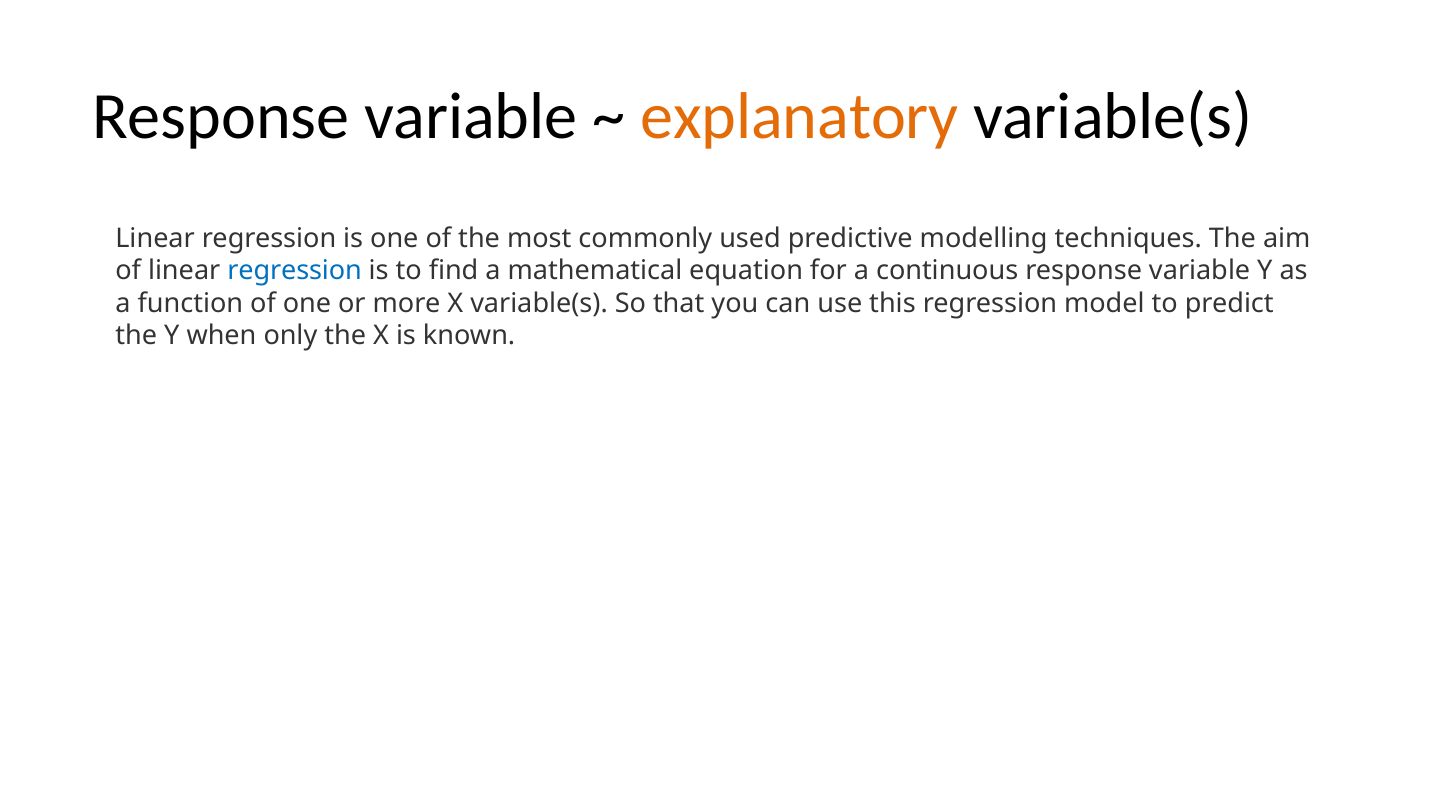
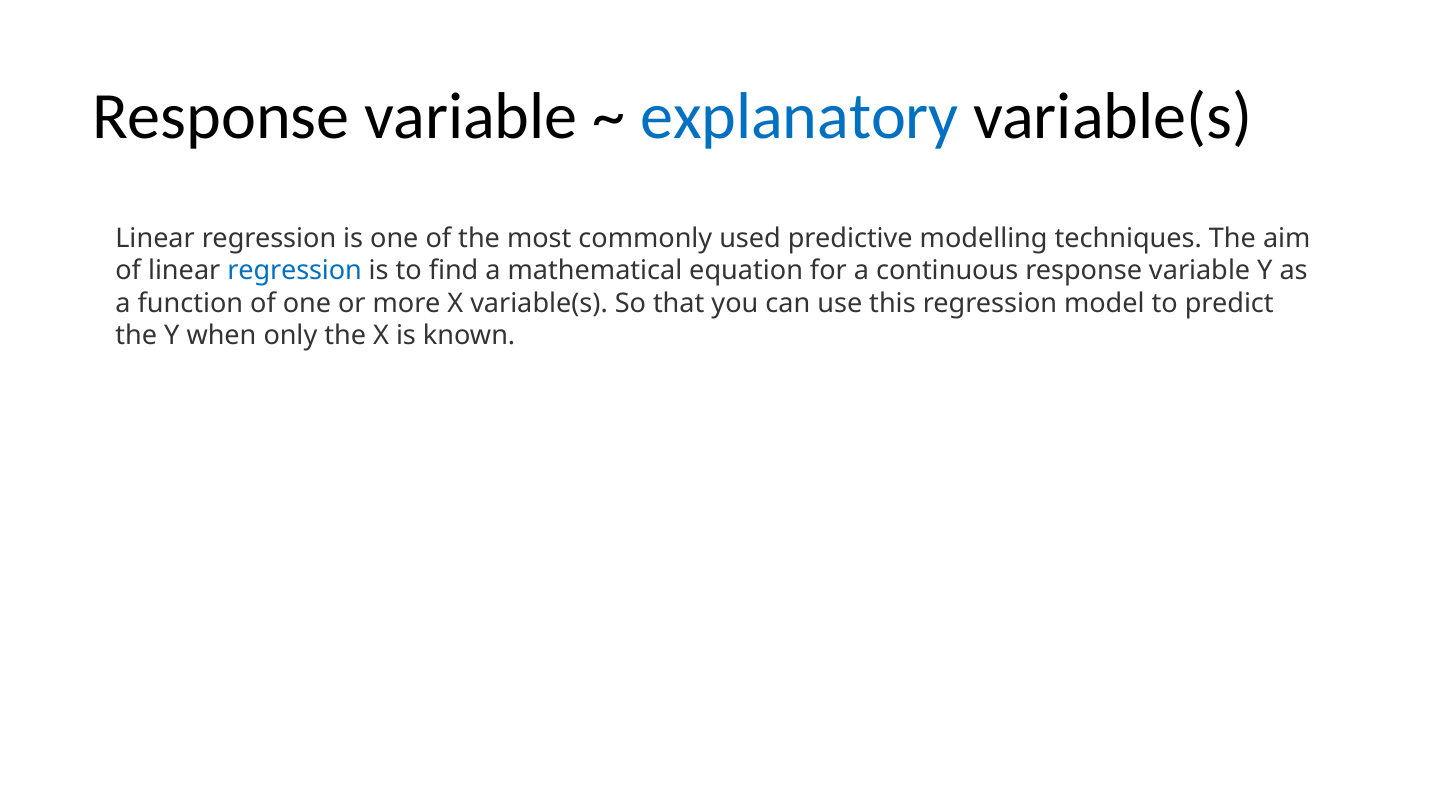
explanatory colour: orange -> blue (800, 117)
